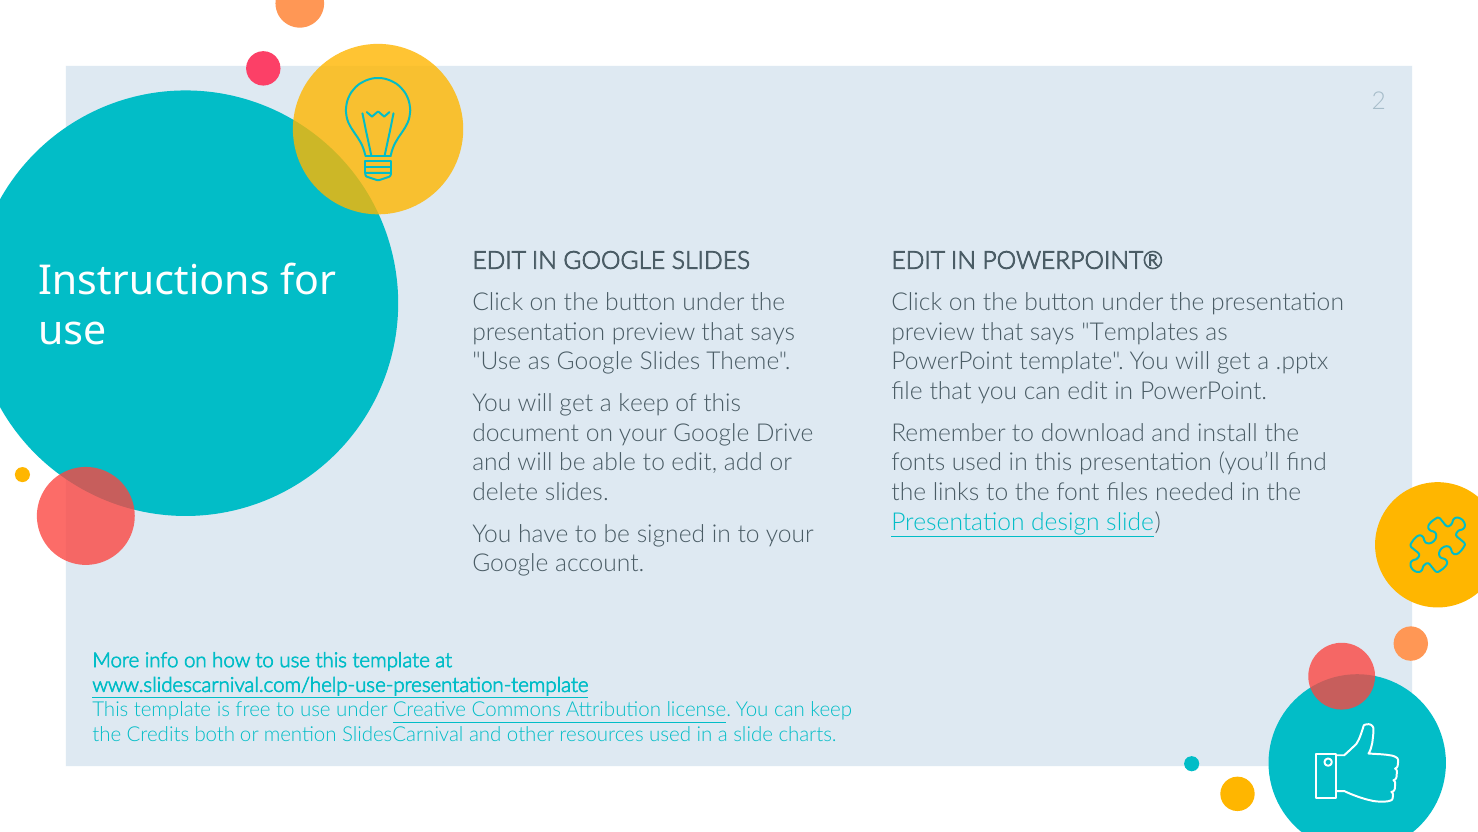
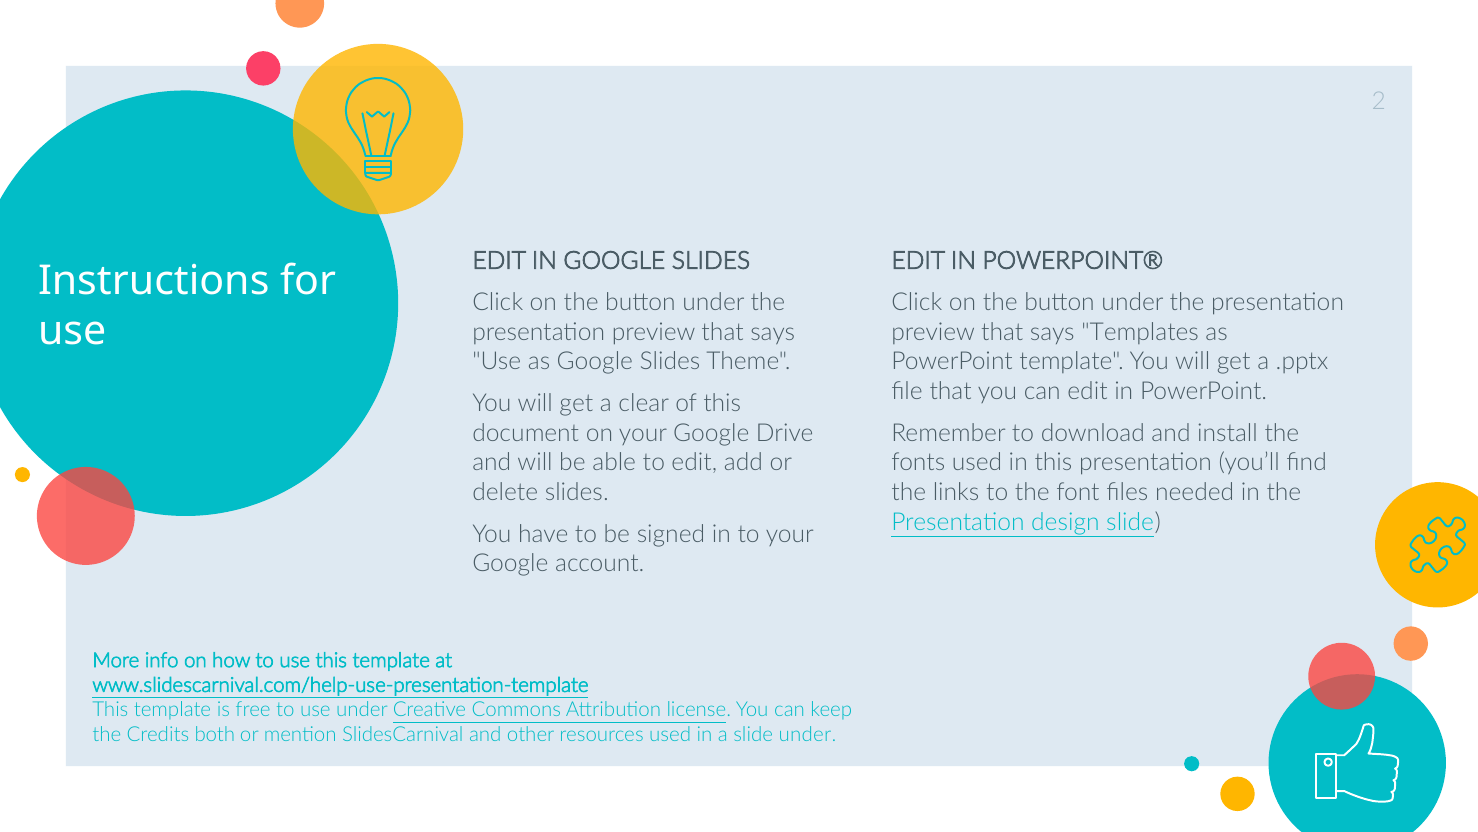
a keep: keep -> clear (644, 403)
slide charts: charts -> under (808, 734)
